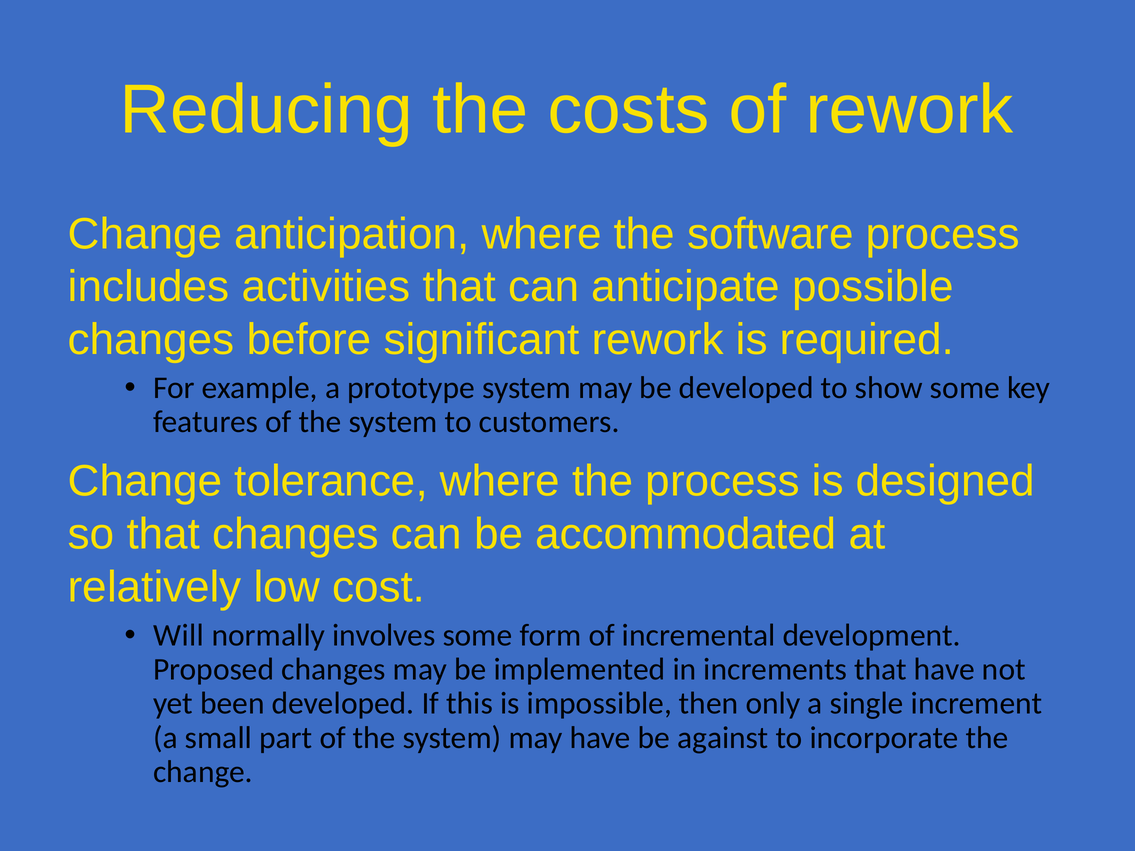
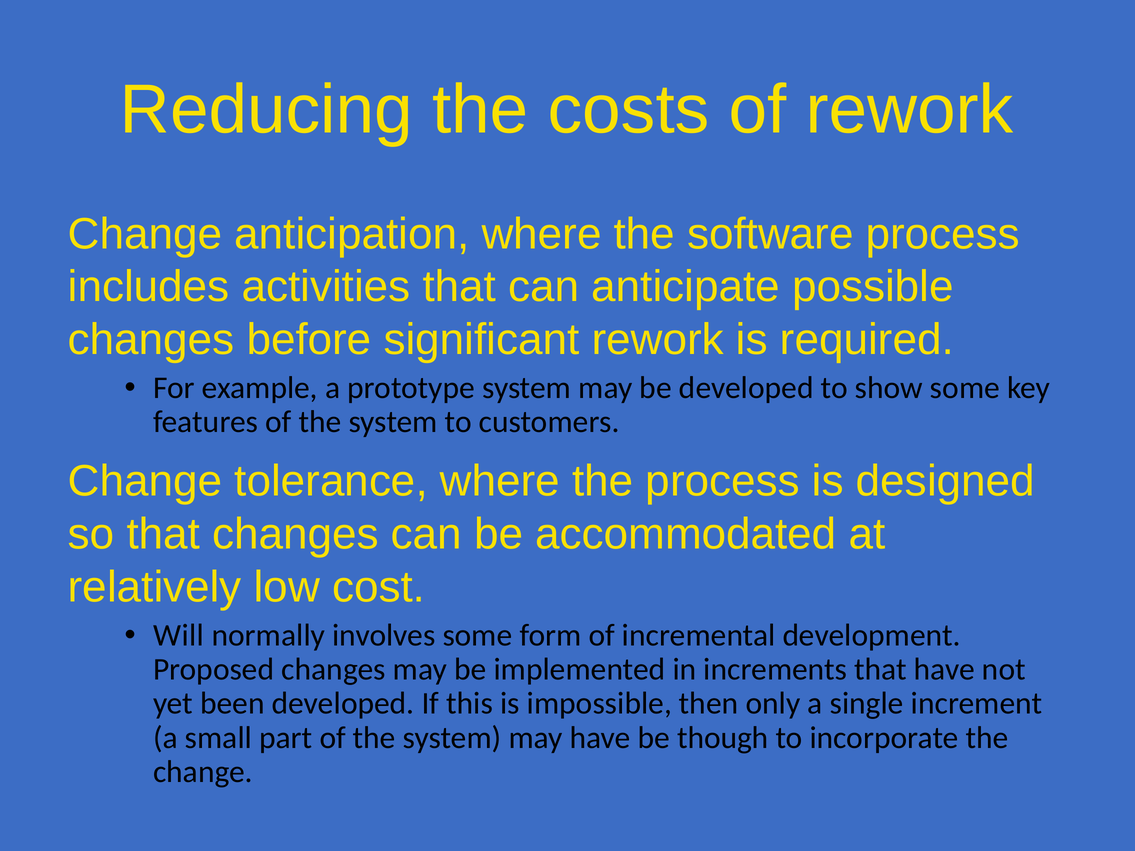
against: against -> though (723, 738)
